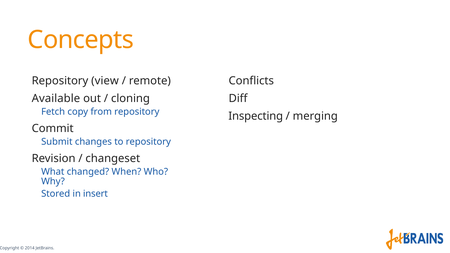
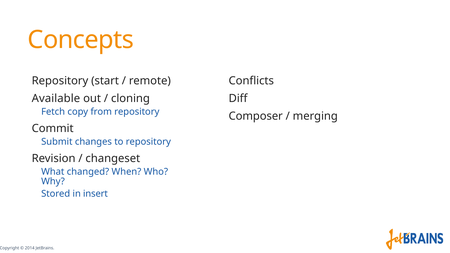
view: view -> start (105, 81)
Inspecting: Inspecting -> Composer (256, 116)
